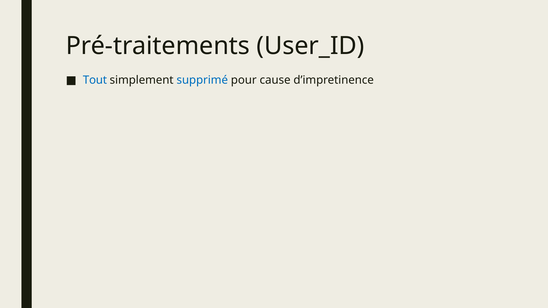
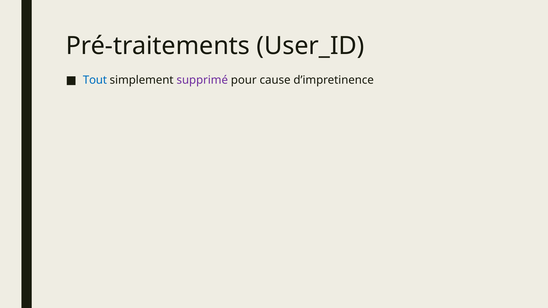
supprimé colour: blue -> purple (202, 80)
